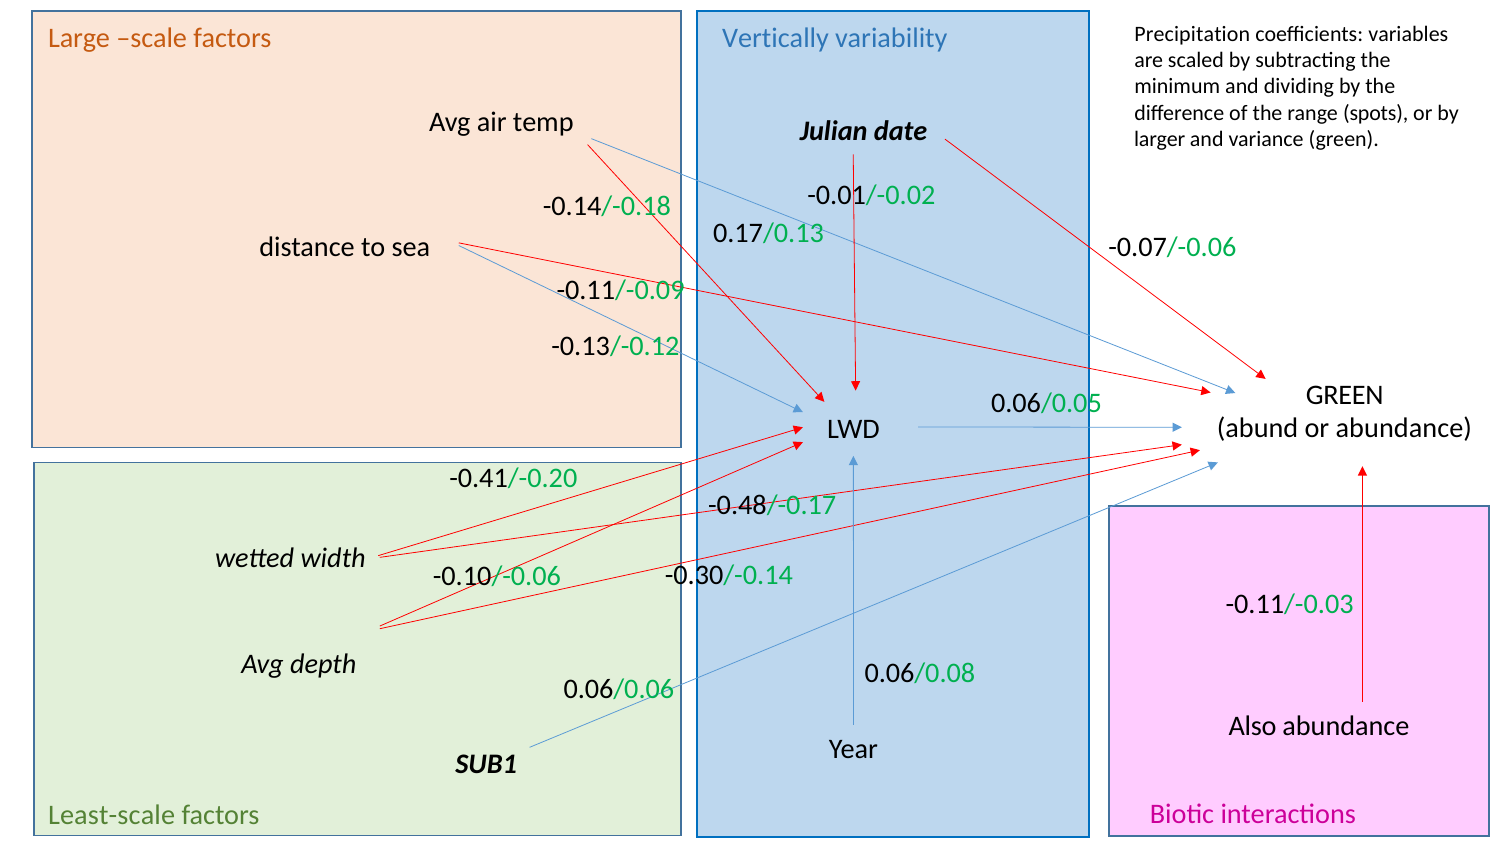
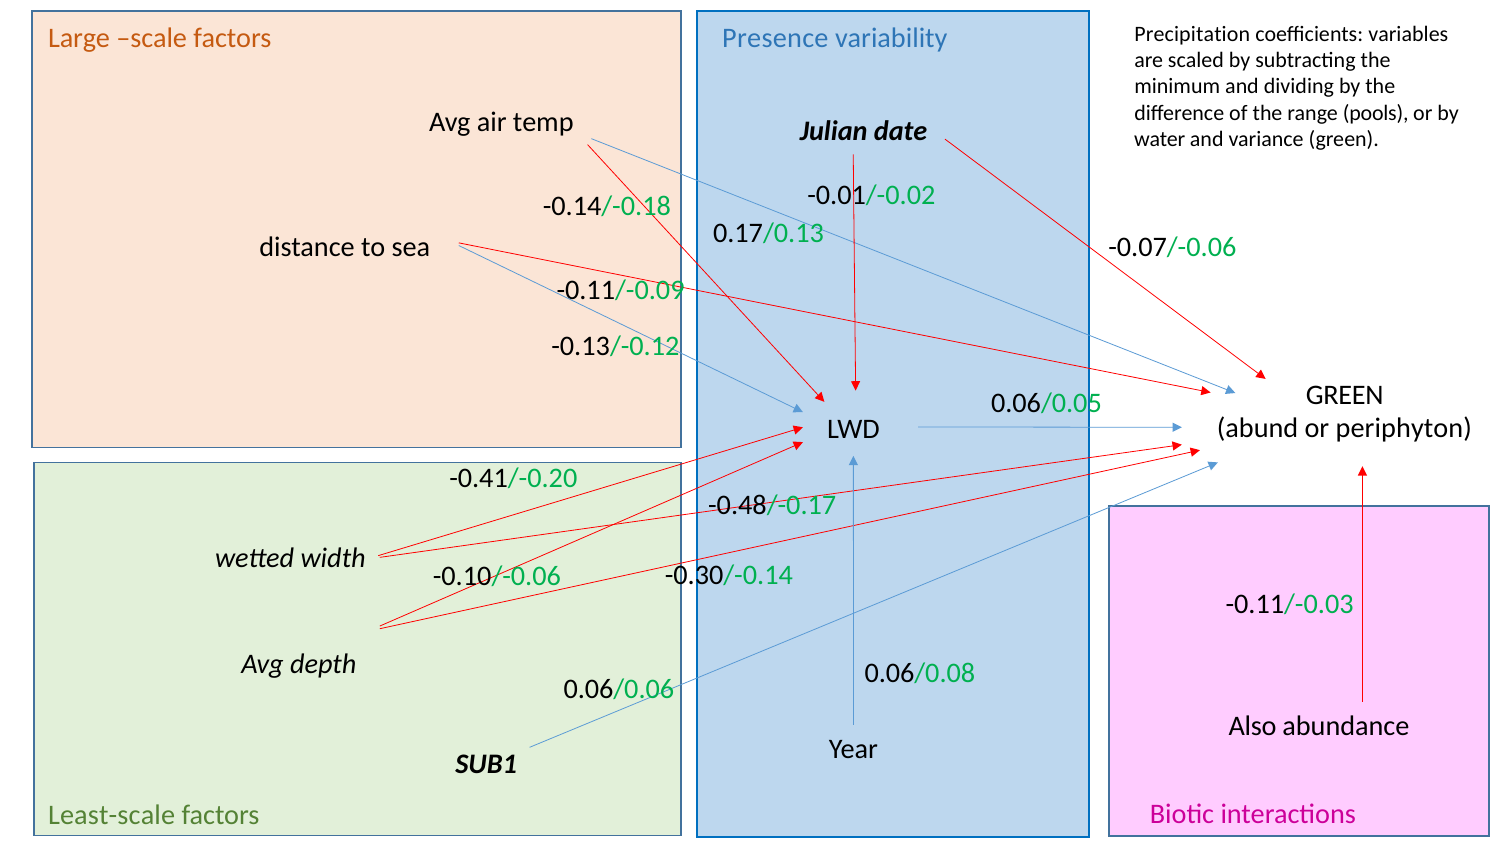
Vertically: Vertically -> Presence (775, 38)
spots: spots -> pools (1376, 113)
larger: larger -> water (1160, 139)
or abundance: abundance -> periphyton (1404, 428)
